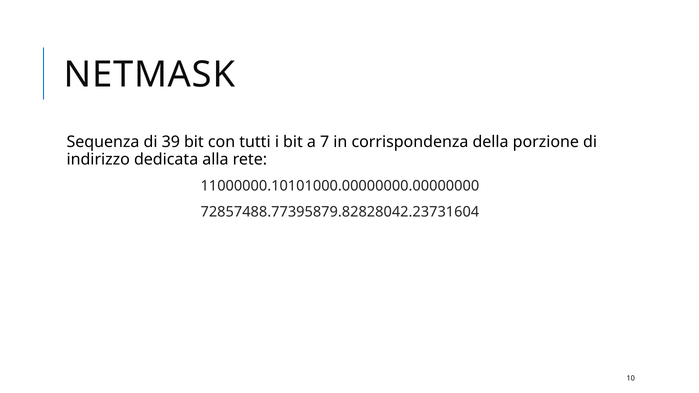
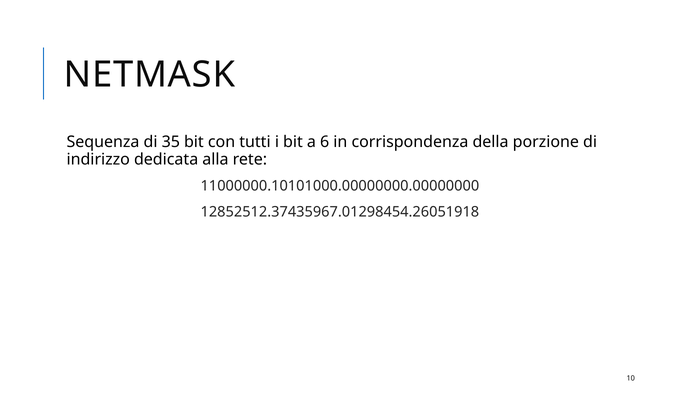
39: 39 -> 35 (171, 142)
7: 7 -> 6 (325, 142)
72857488.77395879.82828042.23731604: 72857488.77395879.82828042.23731604 -> 12852512.37435967.01298454.26051918 (340, 212)
